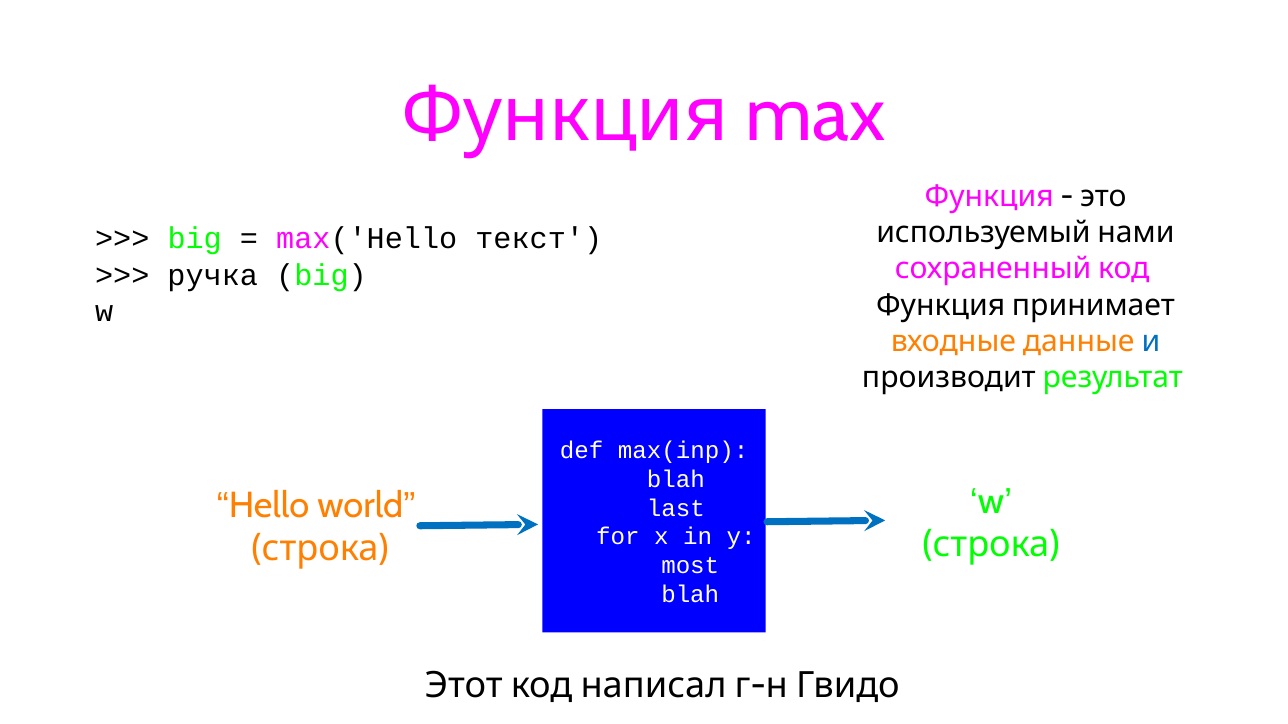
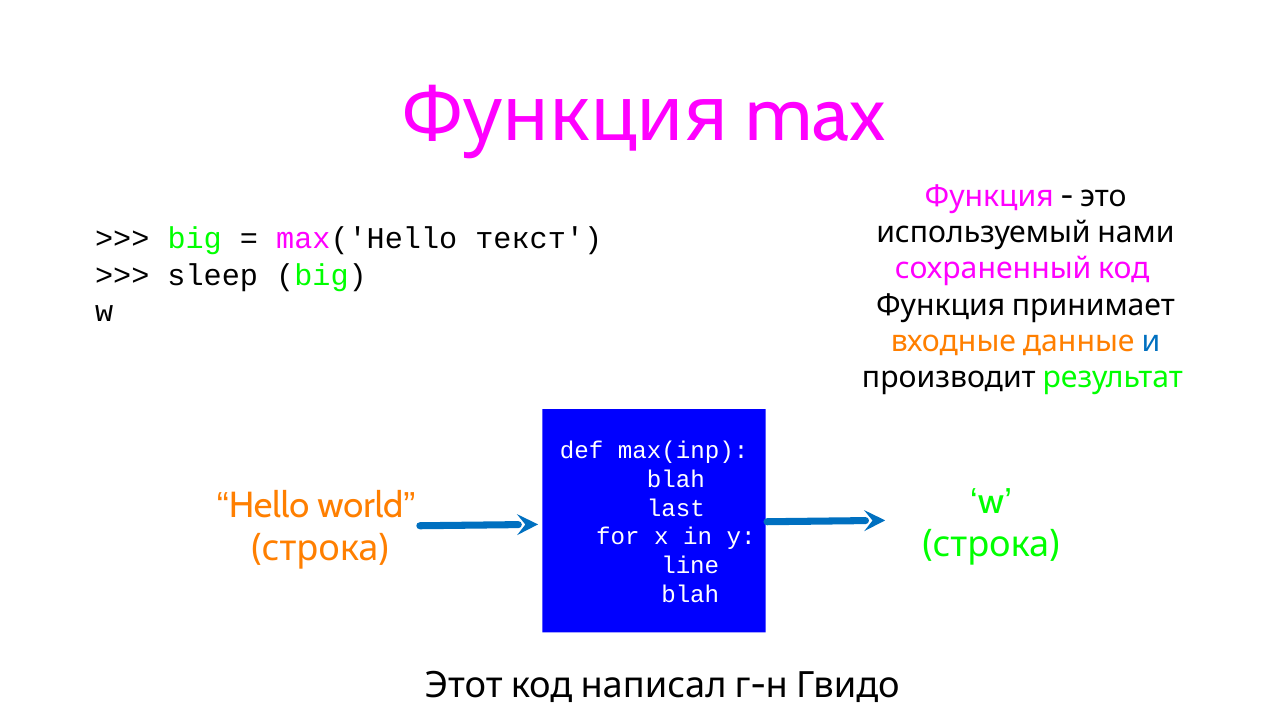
ручка: ручка -> sleep (213, 275)
most: most -> line (690, 566)
